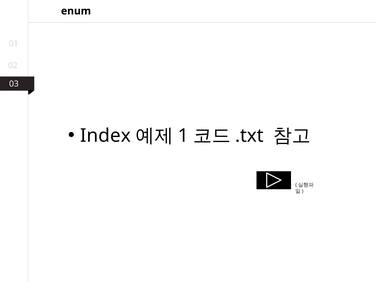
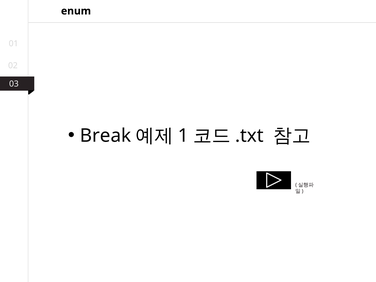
Index: Index -> Break (106, 136)
